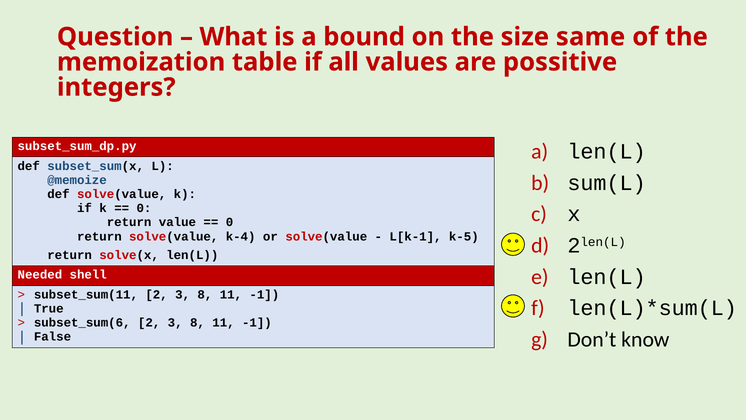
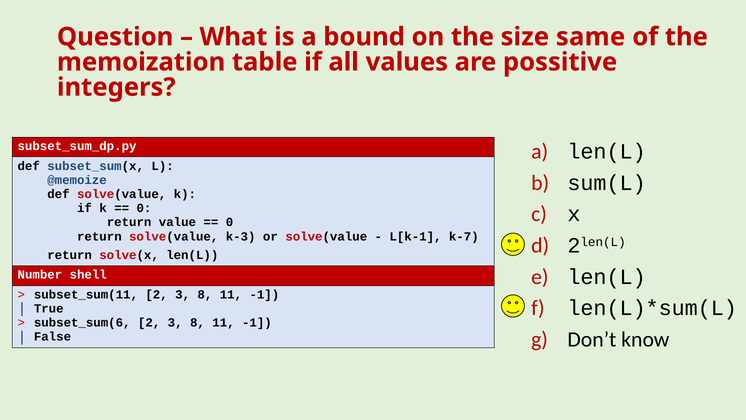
k-4: k-4 -> k-3 (241, 236)
k-5: k-5 -> k-7 (464, 236)
Needed: Needed -> Number (40, 275)
